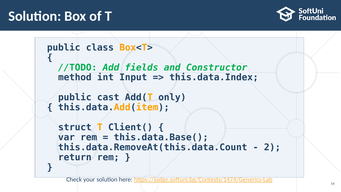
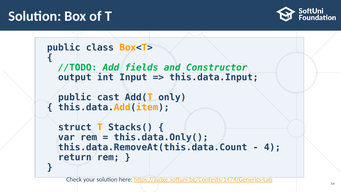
method: method -> output (75, 77)
this.data.Index: this.data.Index -> this.data.Input (214, 77)
Client(: Client( -> Stacks( (130, 127)
this.data.Base(: this.data.Base( -> this.data.Only( (161, 137)
2: 2 -> 4 (272, 147)
